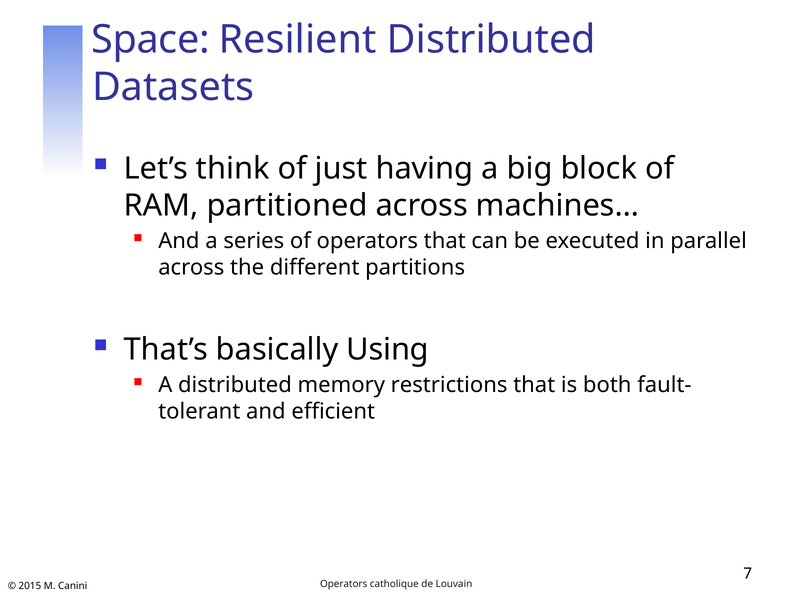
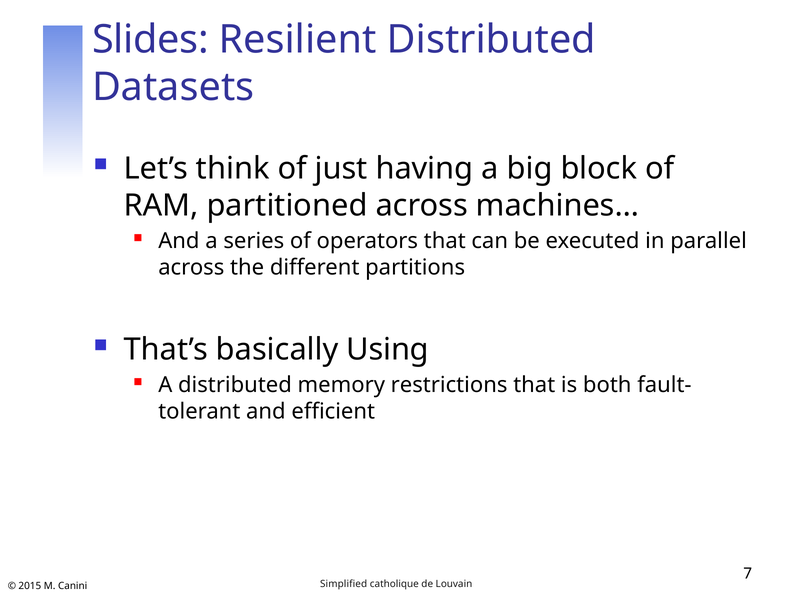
Space: Space -> Slides (150, 40)
Operators: Operators -> Simplified (344, 584)
